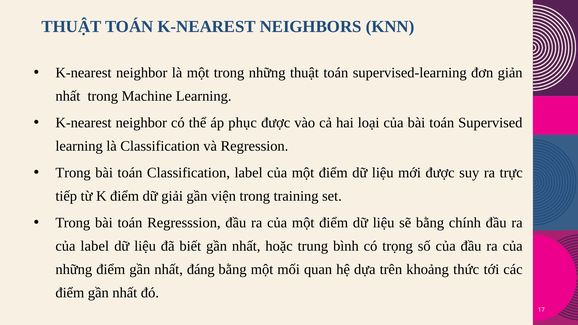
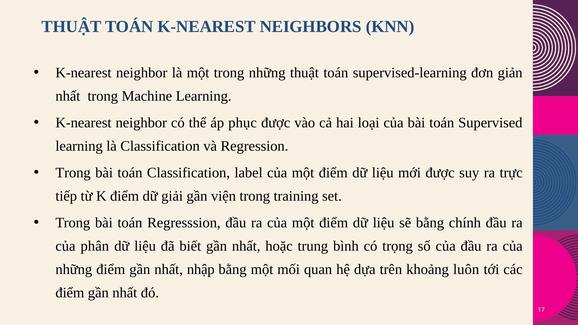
của label: label -> phân (95, 246)
đáng: đáng -> nhập (201, 270)
thức: thức -> luôn (466, 270)
